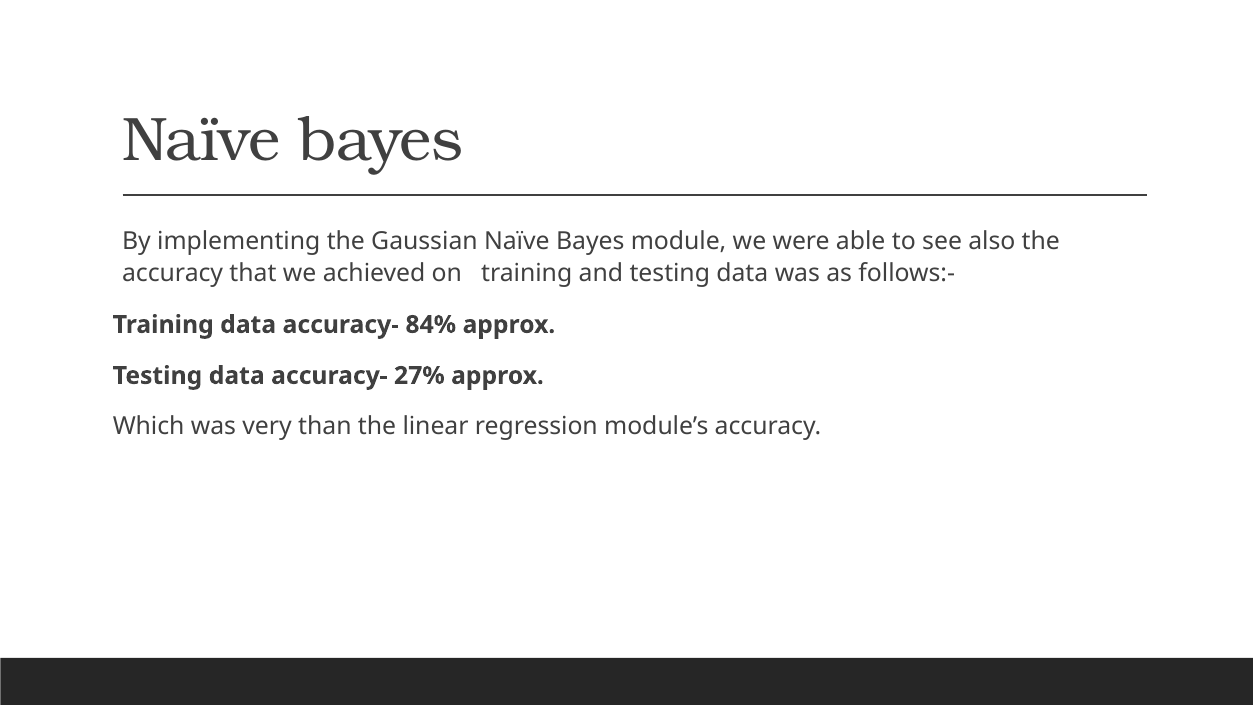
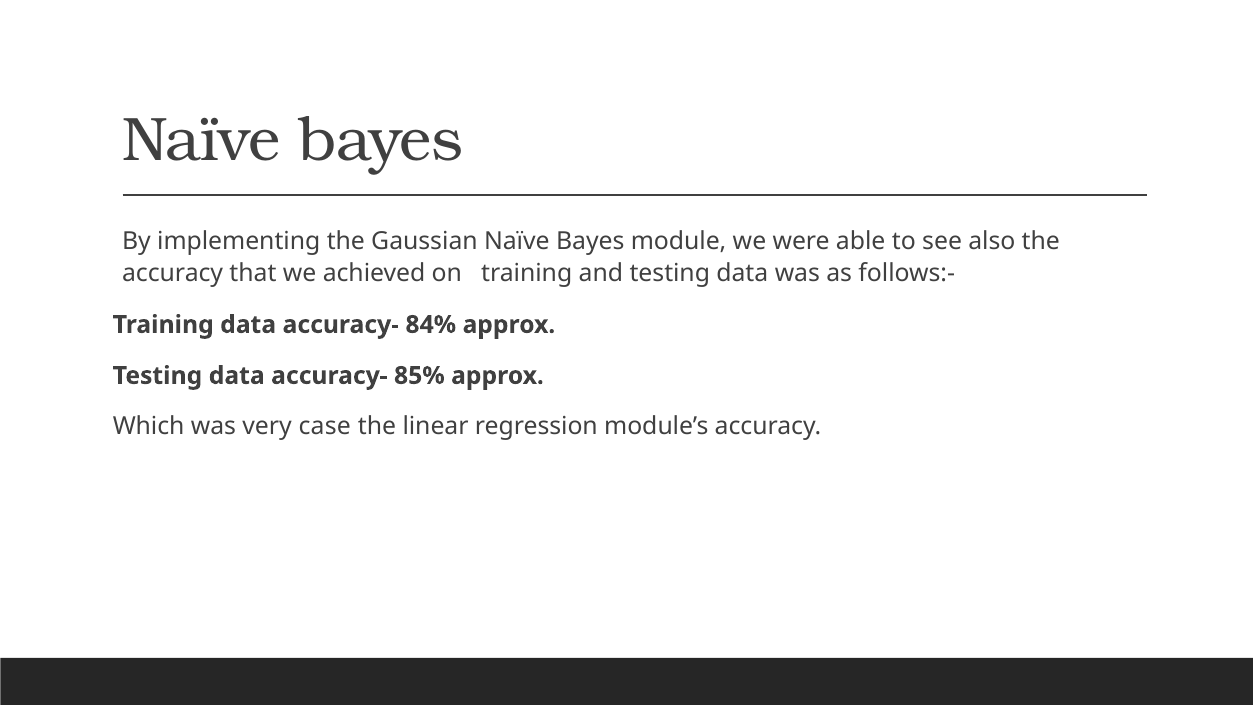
27%: 27% -> 85% (419, 376)
than: than -> case (325, 427)
